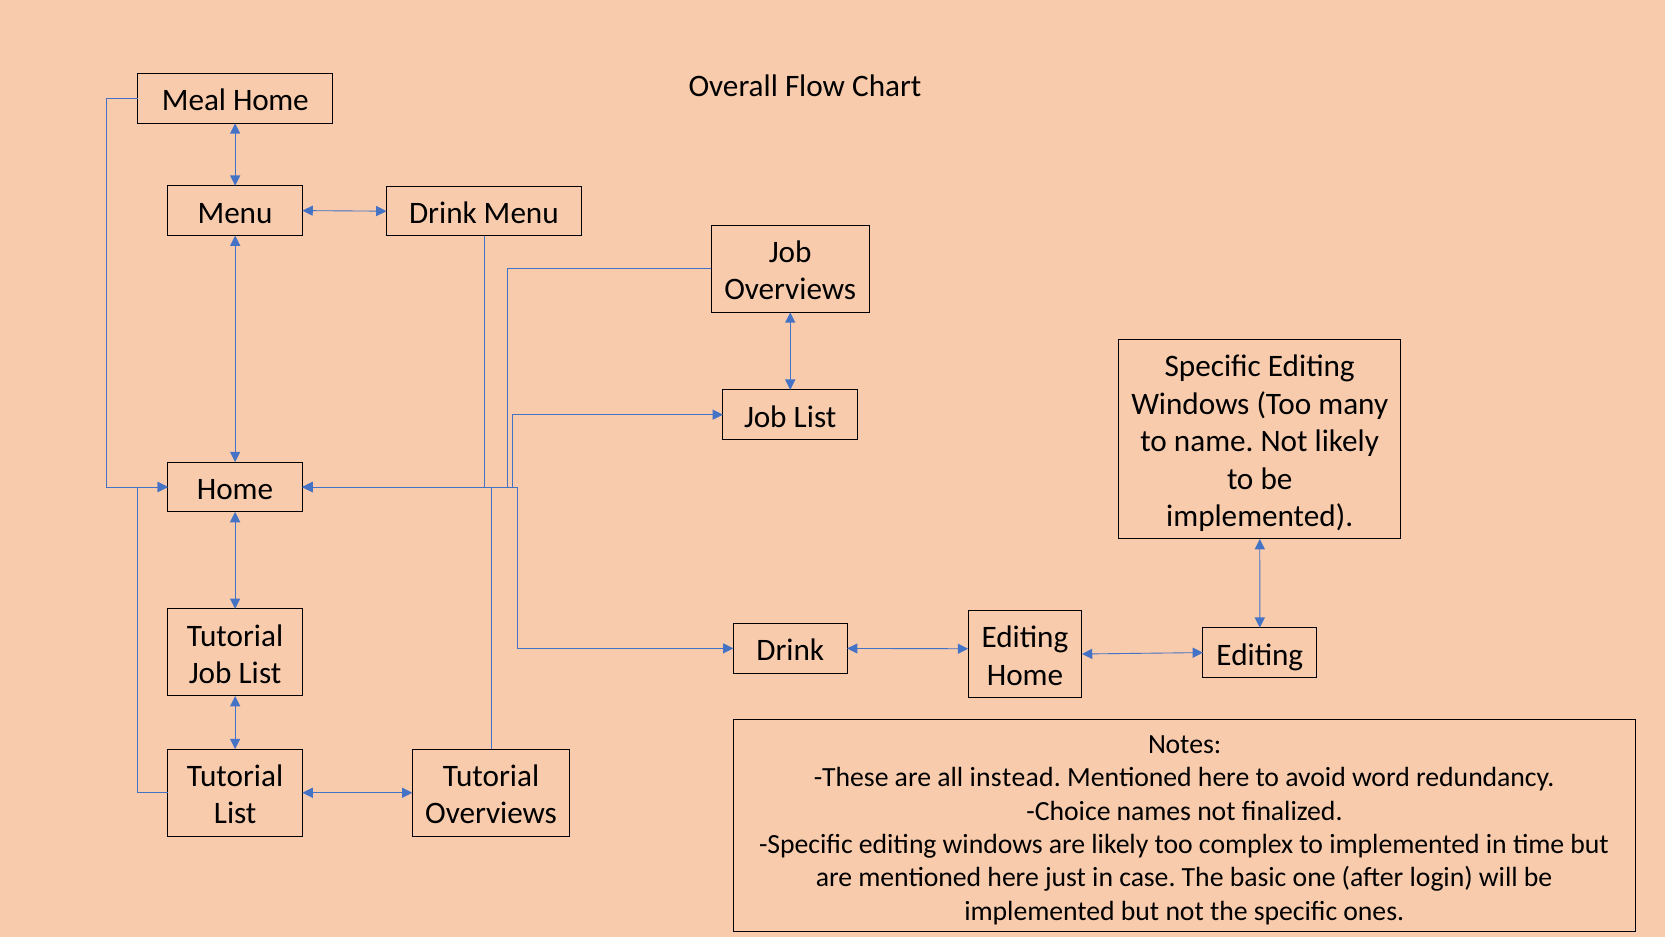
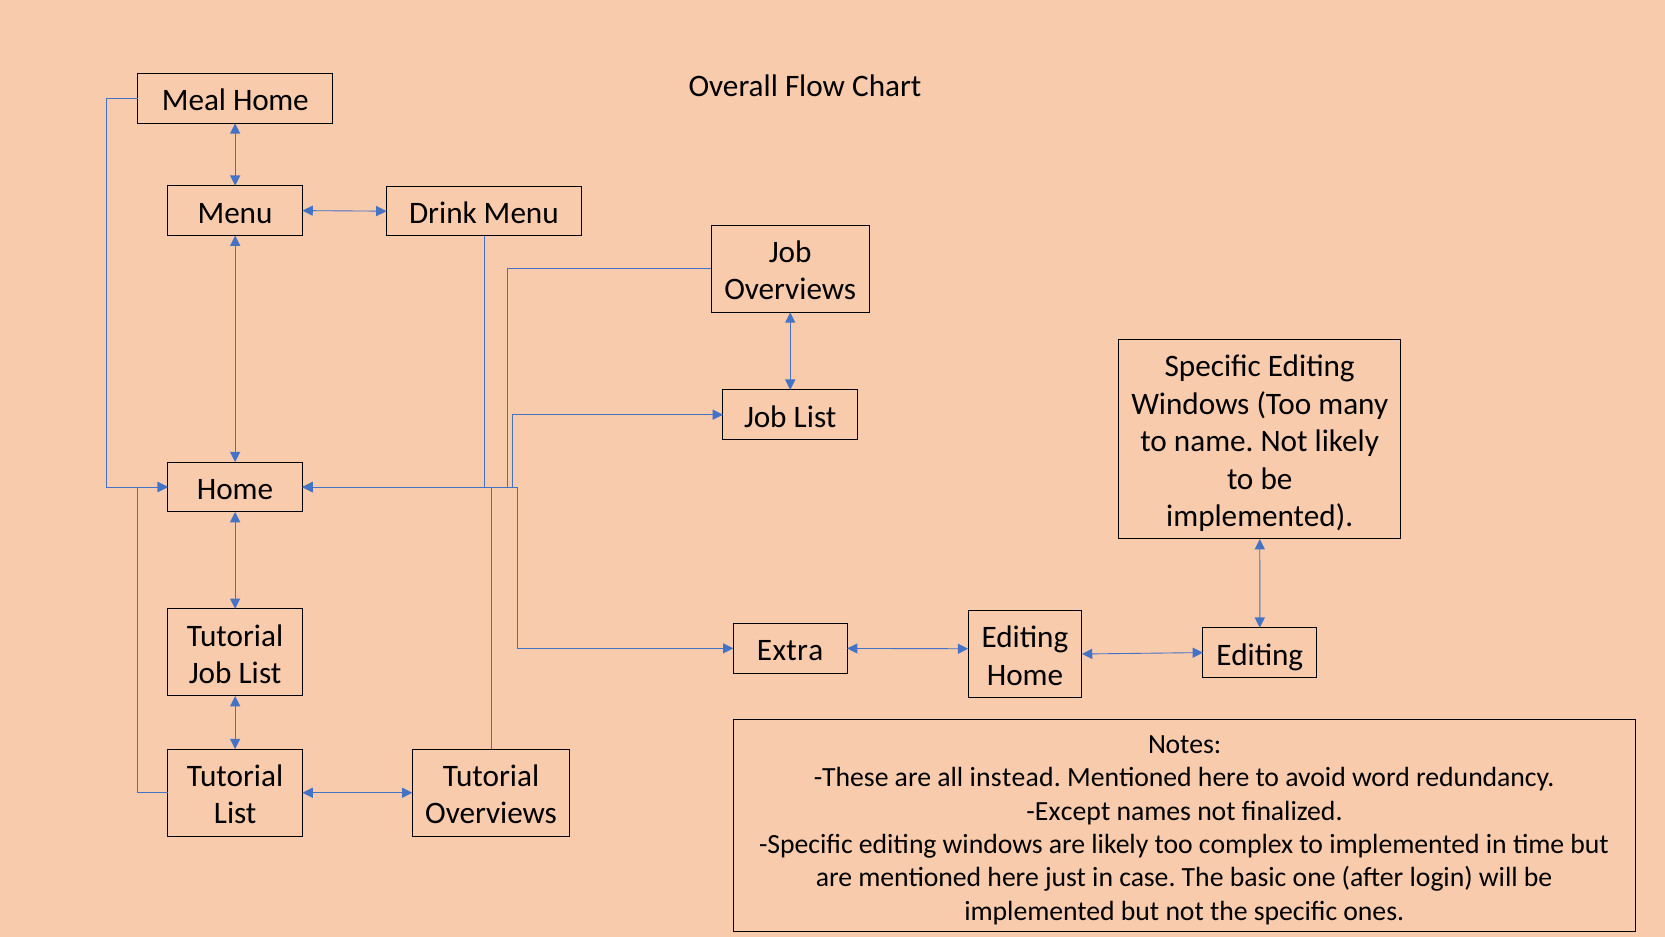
Drink: Drink -> Extra (790, 650)
Choice: Choice -> Except (1068, 811)
